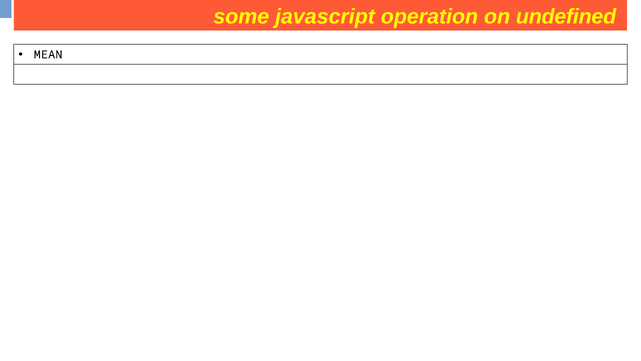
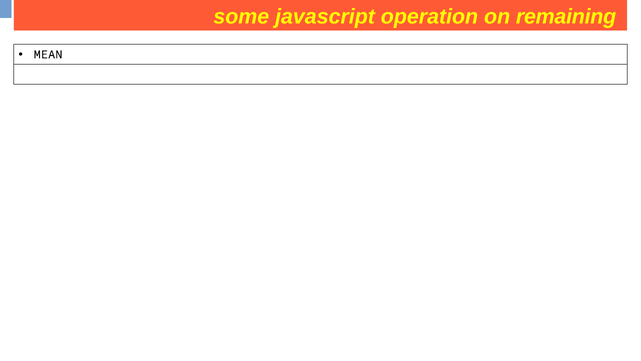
undefined: undefined -> remaining (566, 17)
